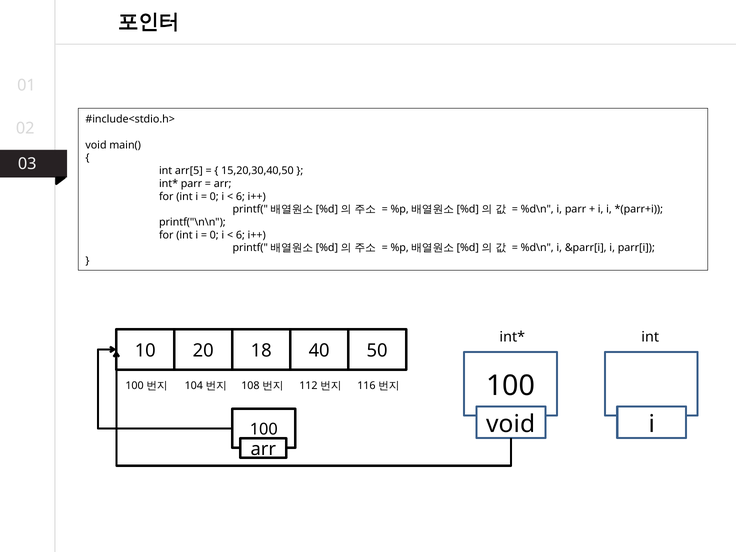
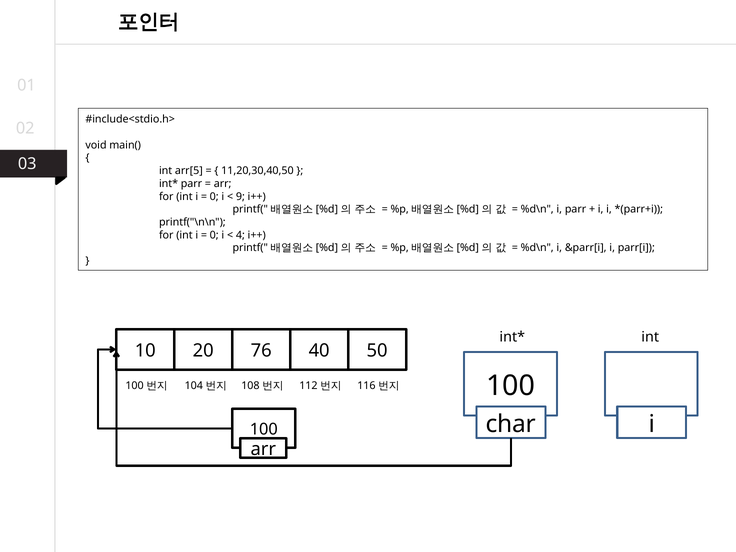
15,20,30,40,50: 15,20,30,40,50 -> 11,20,30,40,50 (257, 171)
6: 6 -> 9 (240, 196)
6: 6 -> 4 (240, 235)
18: 18 -> 76 (261, 351)
void: void -> char (511, 424)
